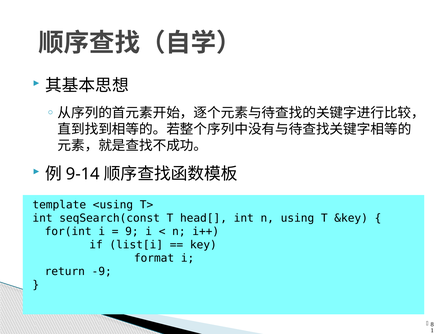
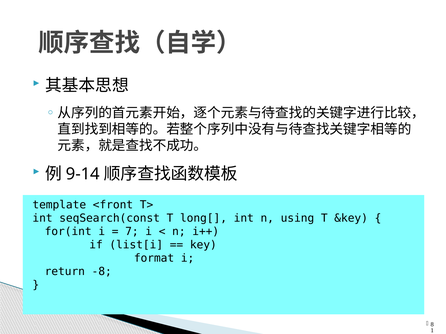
<using: <using -> <front (113, 205)
head[: head[ -> long[ (204, 218)
9: 9 -> 7 (132, 232)
-9: -9 -> -8 (102, 272)
